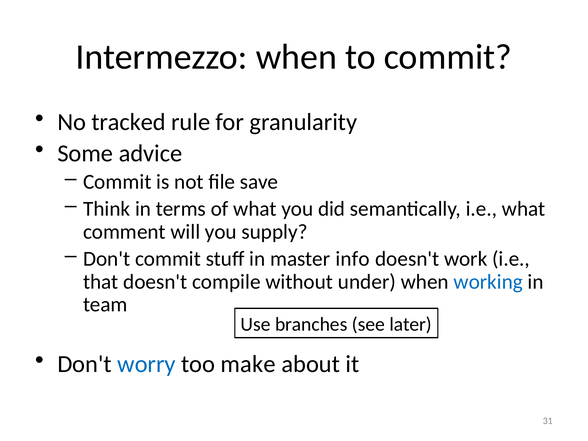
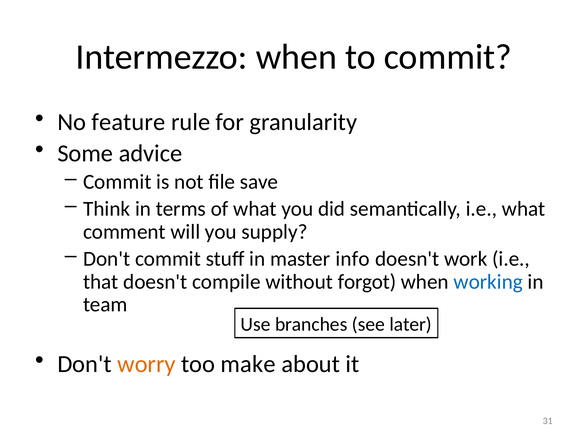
tracked: tracked -> feature (128, 122)
under: under -> forgot (367, 282)
worry colour: blue -> orange (146, 364)
